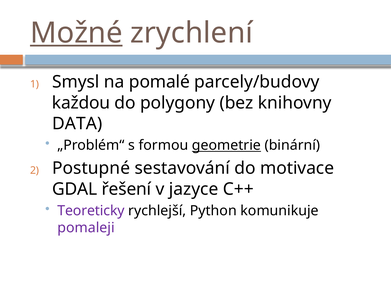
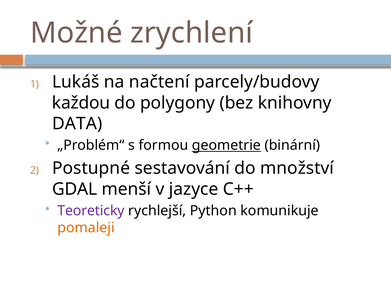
Možné underline: present -> none (76, 33)
Smysl: Smysl -> Lukáš (76, 82)
pomalé: pomalé -> načtení (159, 82)
motivace: motivace -> množství (297, 168)
řešení: řešení -> menší (126, 189)
pomaleji colour: purple -> orange (86, 228)
